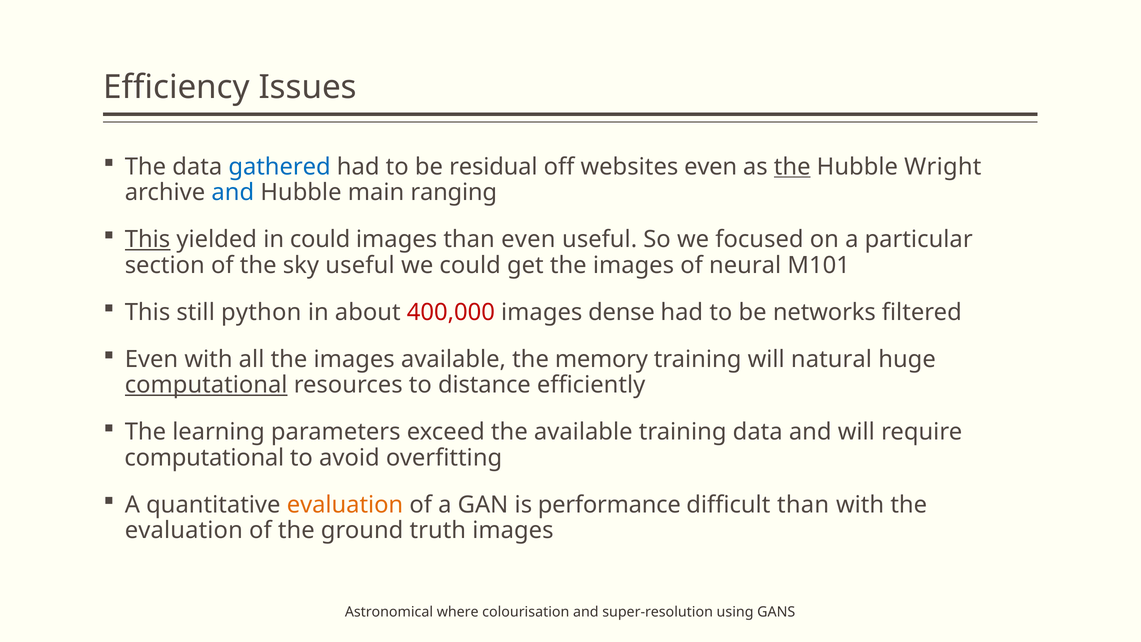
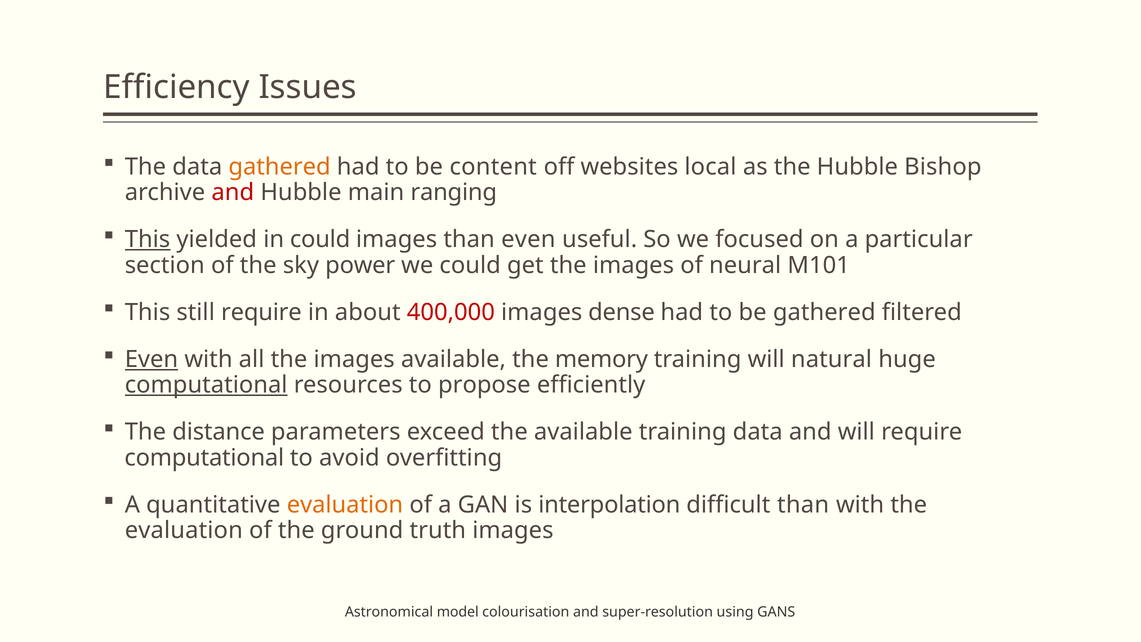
gathered colour: blue -> orange (280, 167)
residual: residual -> content (493, 167)
websites even: even -> local (710, 167)
the underline: present -> none (792, 167)
Wright: Wright -> Bishop (943, 167)
and colour: blue -> red (233, 192)
sky useful: useful -> power (360, 265)
still python: python -> require (261, 312)
be networks: networks -> gathered (824, 312)
Even underline: none -> present (151, 359)
distance: distance -> propose (484, 385)
learning: learning -> distance (219, 432)
performance: performance -> interpolation (609, 505)
where: where -> model (458, 612)
